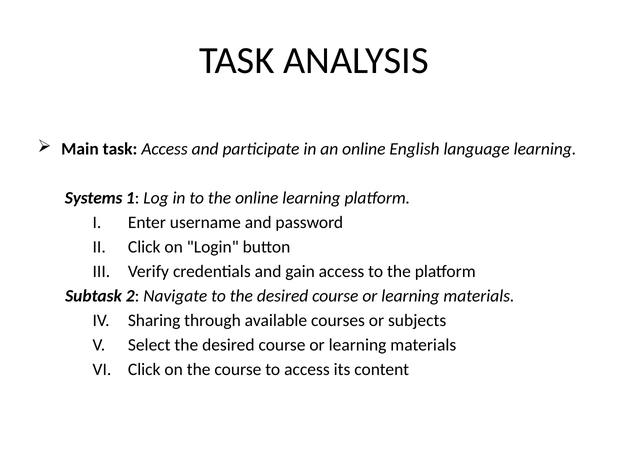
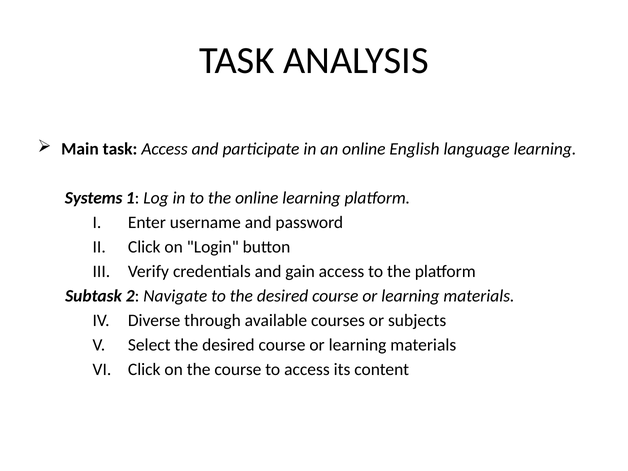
Sharing: Sharing -> Diverse (154, 320)
